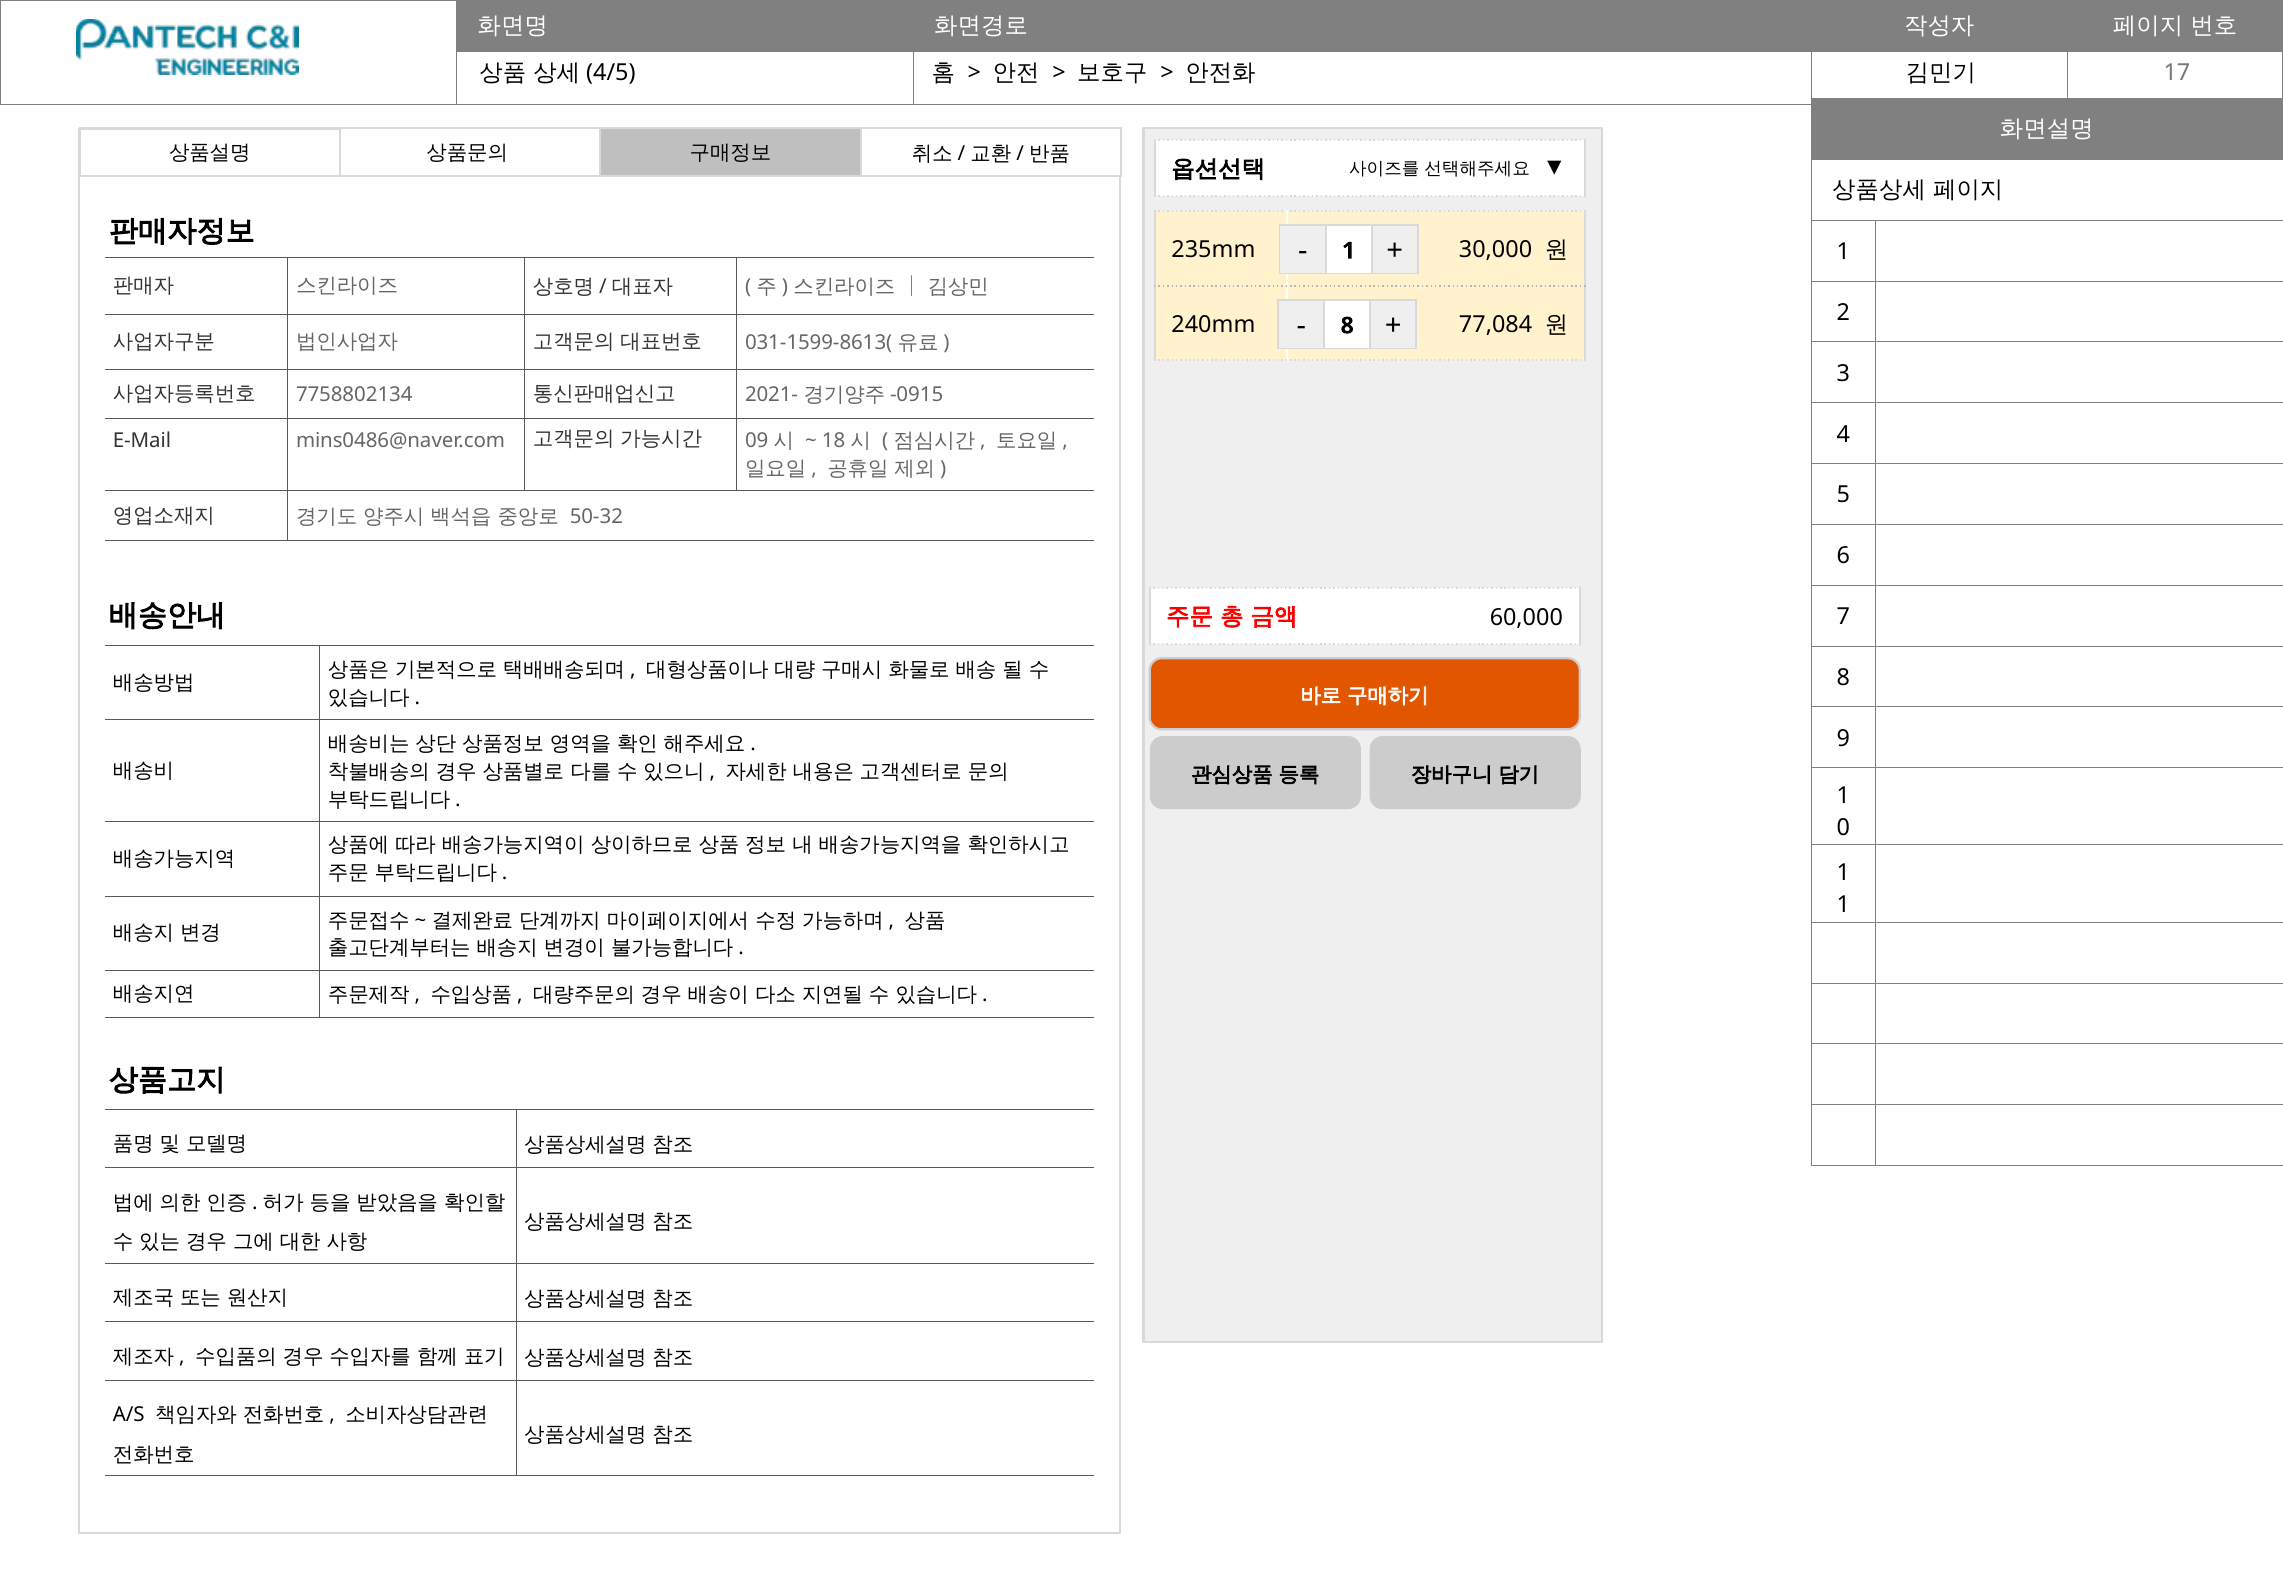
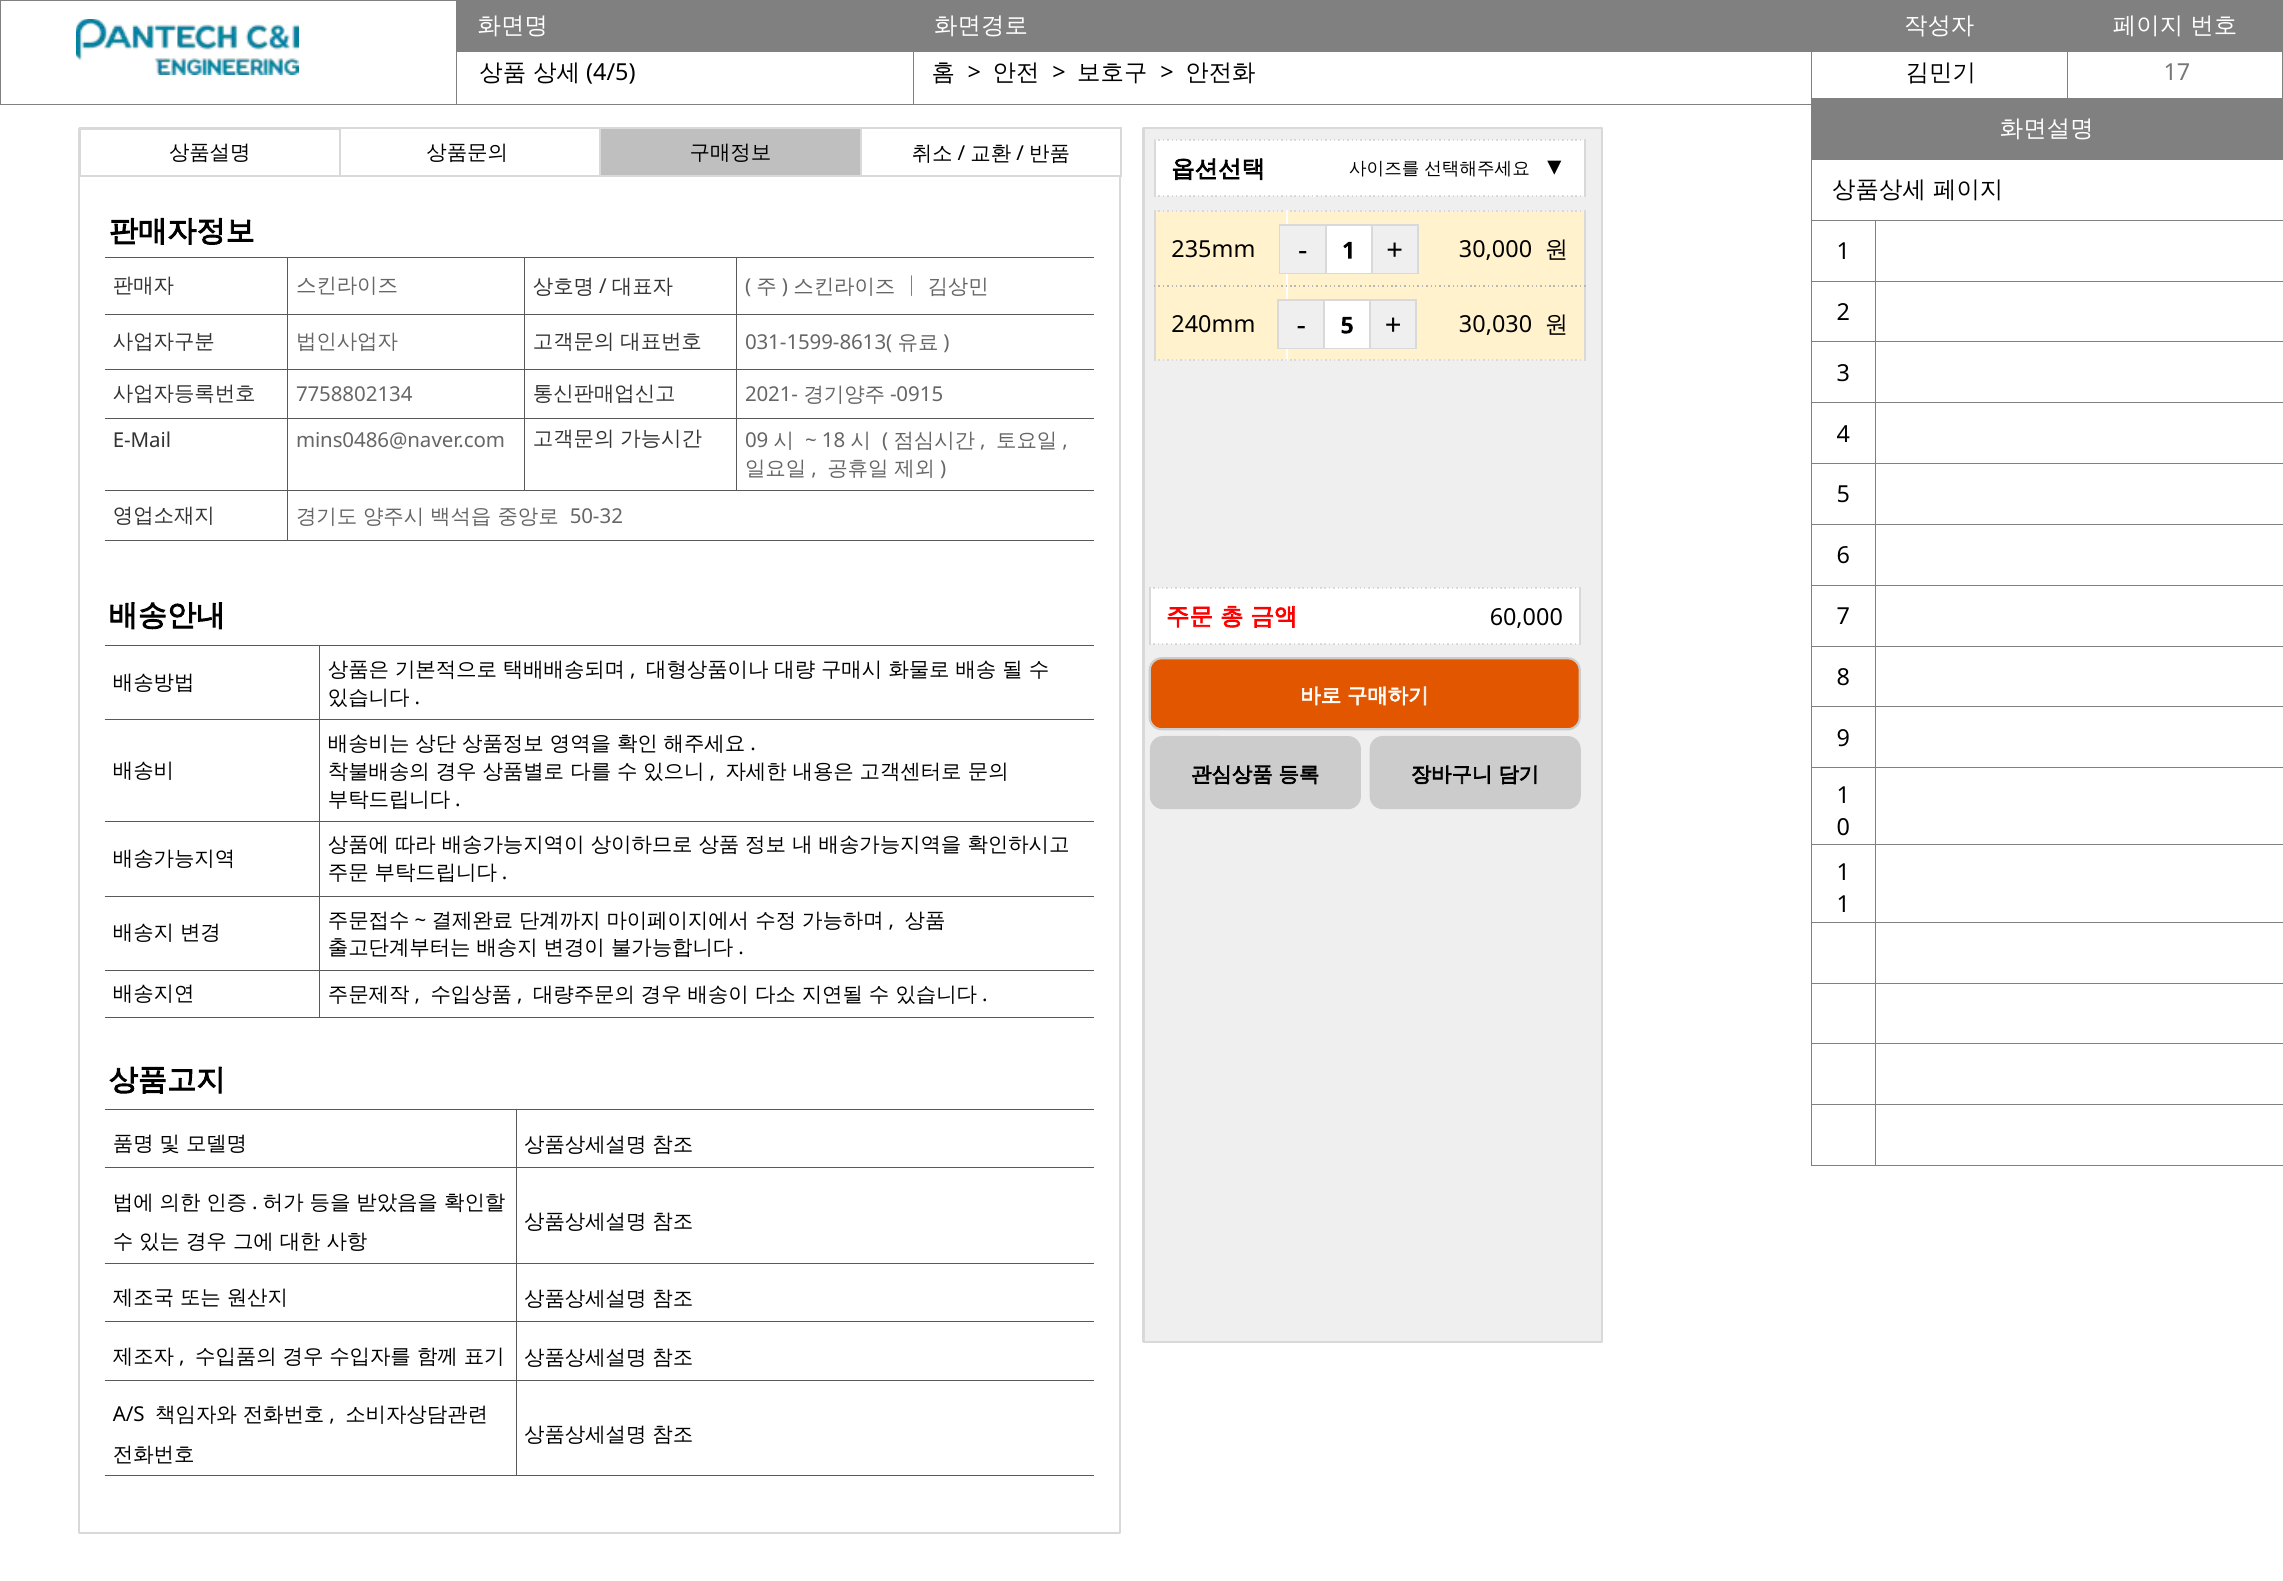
8: 8 -> 5 (1347, 326)
77,084: 77,084 -> 30,030 (1496, 324)
